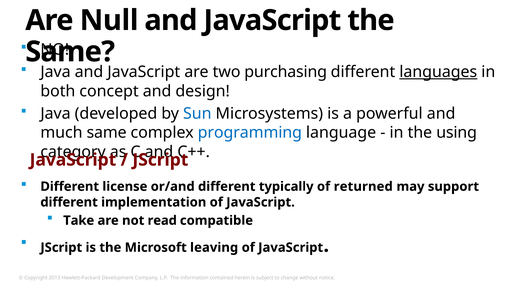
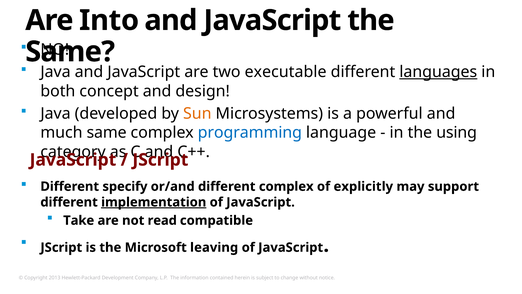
Null: Null -> Into (109, 20)
purchasing: purchasing -> executable (286, 72)
Sun colour: blue -> orange (197, 113)
license: license -> specify (125, 186)
different typically: typically -> complex (286, 186)
returned: returned -> explicitly (363, 186)
implementation underline: none -> present (154, 202)
